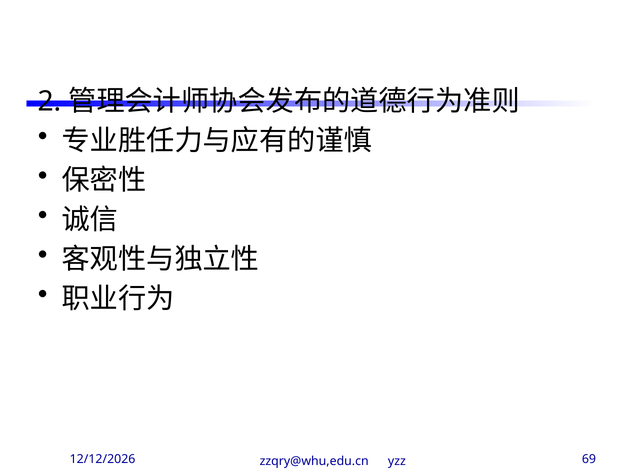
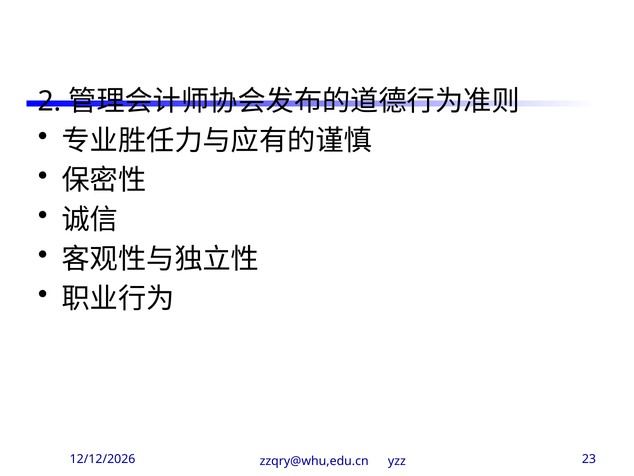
69: 69 -> 23 (589, 458)
